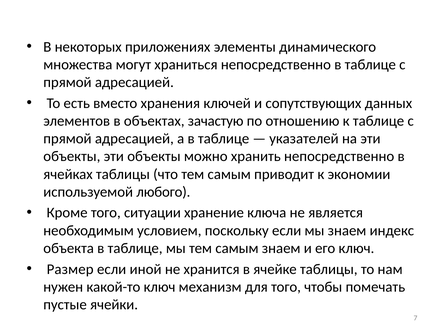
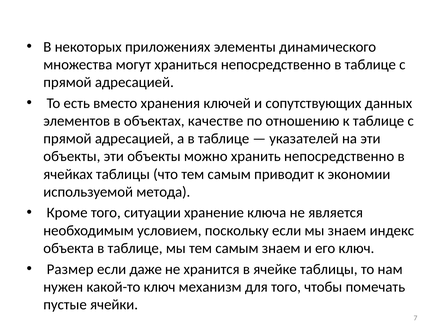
зачастую: зачастую -> качестве (216, 121)
любого: любого -> метода (163, 192)
иной: иной -> даже (146, 269)
